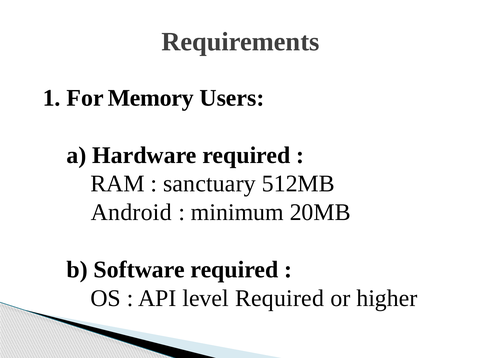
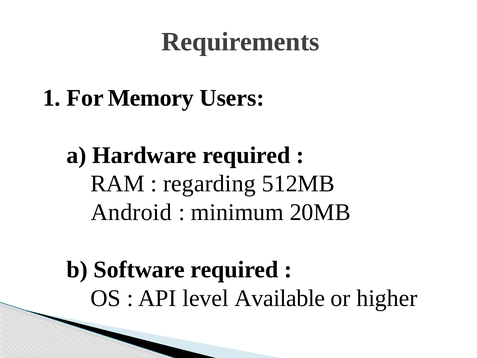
sanctuary: sanctuary -> regarding (209, 184)
level Required: Required -> Available (280, 298)
